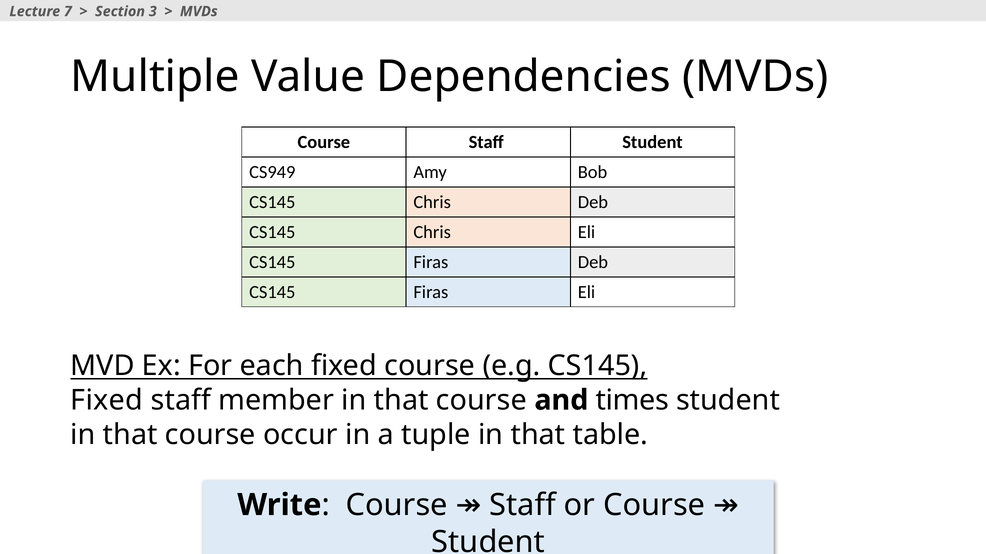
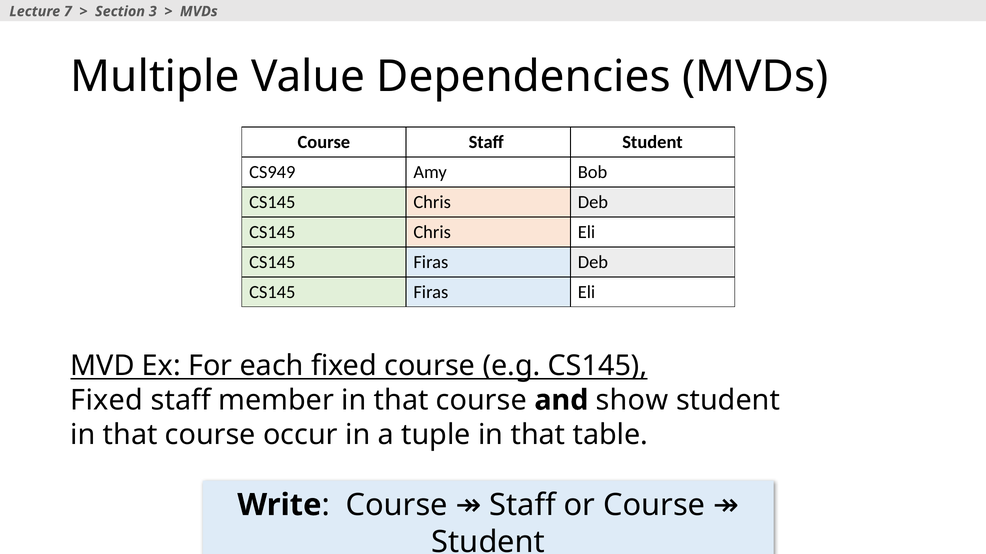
times: times -> show (632, 401)
